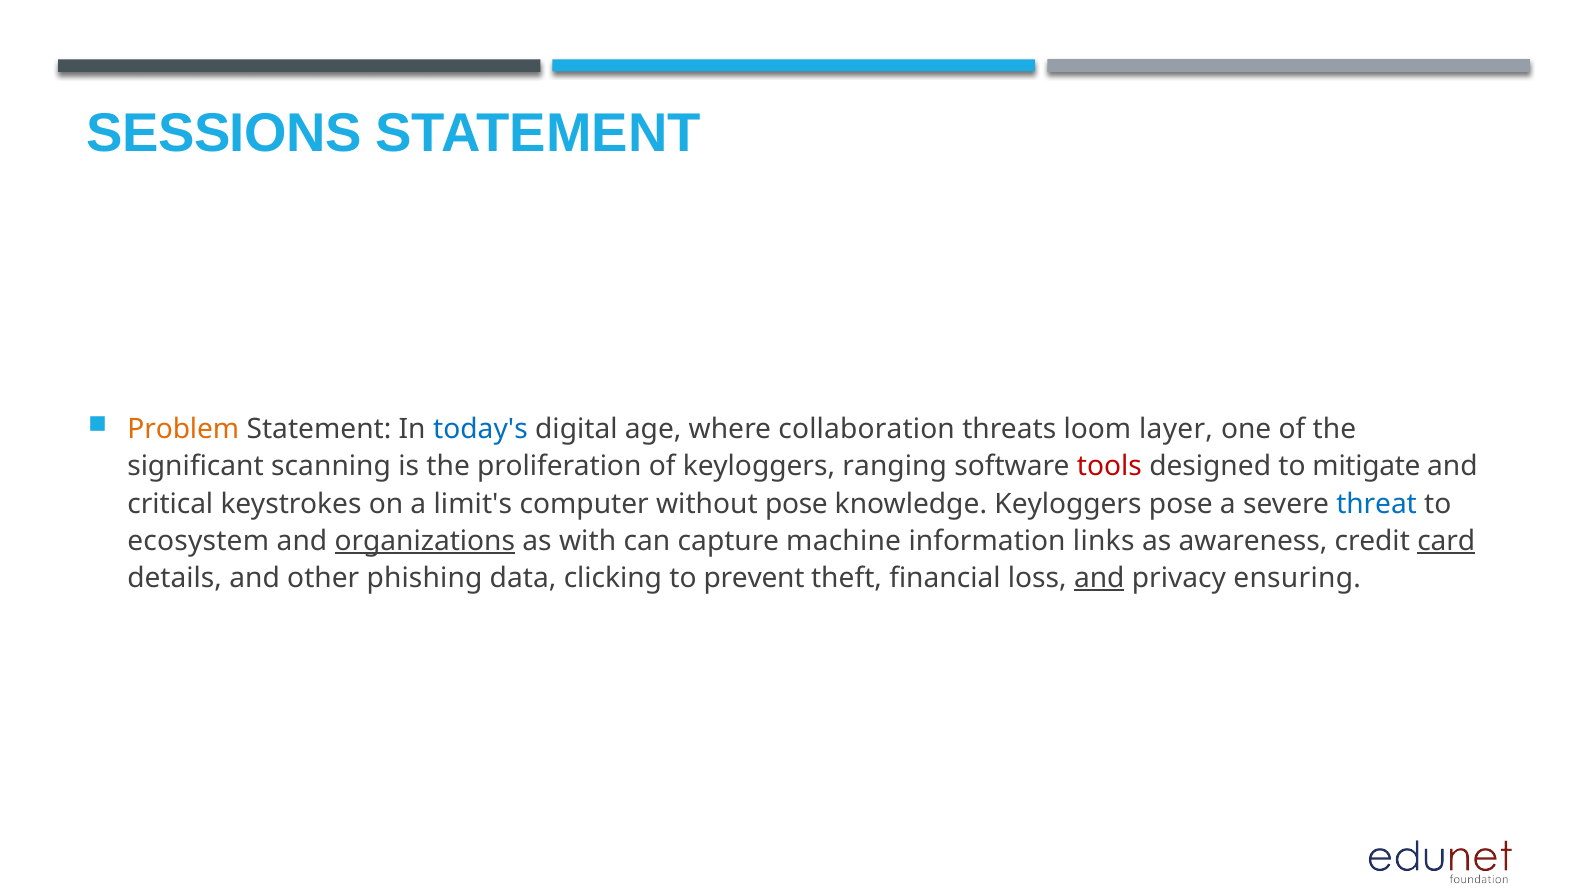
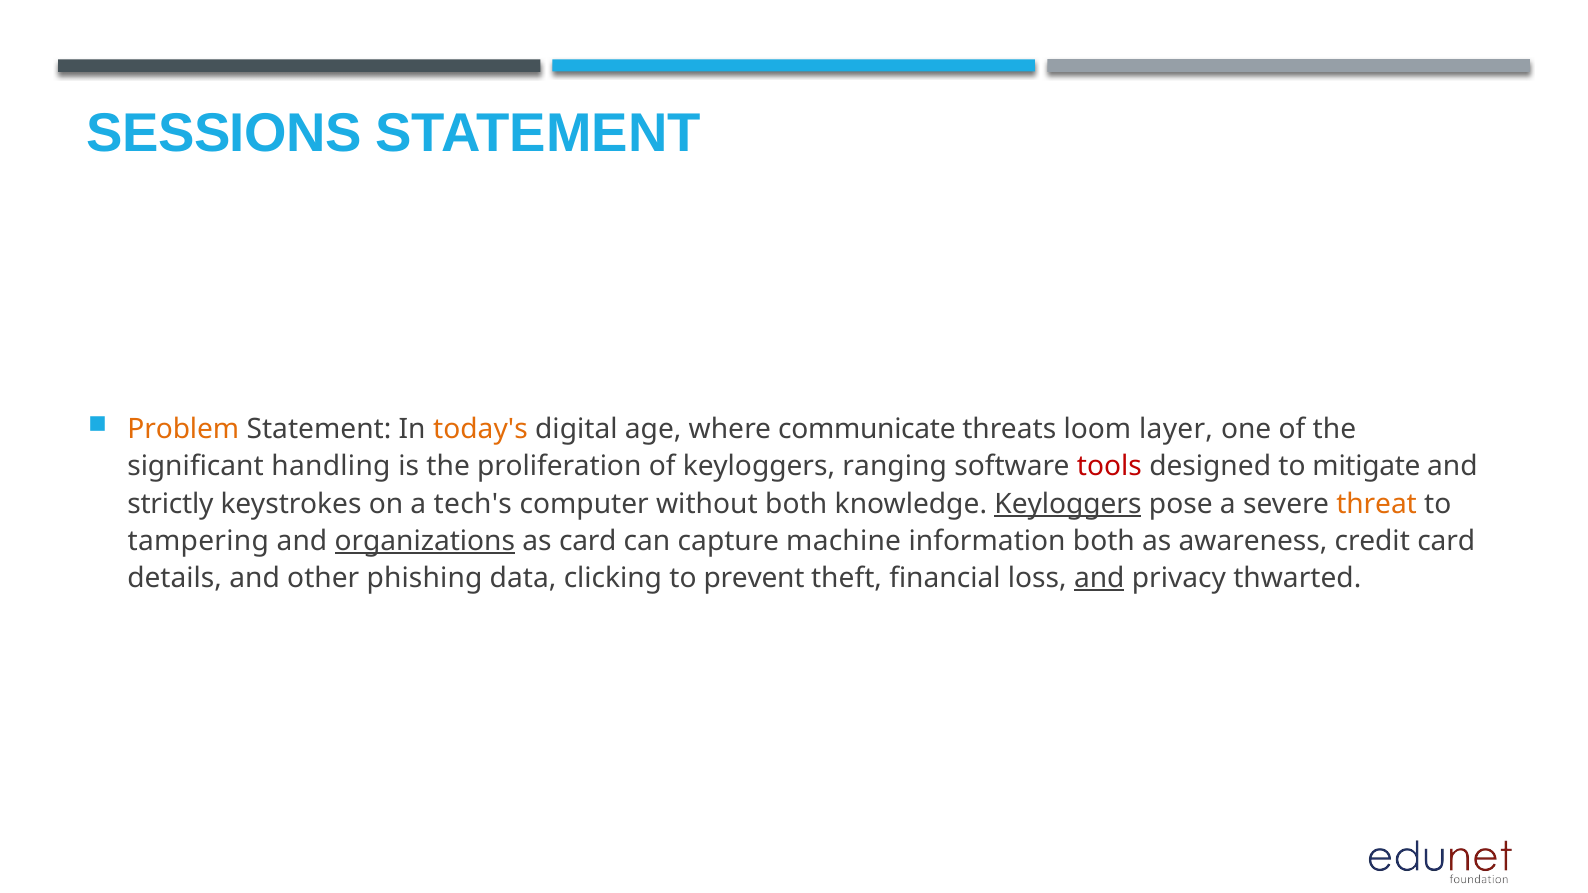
today's colour: blue -> orange (480, 430)
collaboration: collaboration -> communicate (867, 430)
scanning: scanning -> handling (331, 467)
critical: critical -> strictly (170, 504)
limit's: limit's -> tech's (473, 504)
without pose: pose -> both (796, 504)
Keyloggers underline: none -> present (1068, 504)
threat colour: blue -> orange (1377, 504)
ecosystem: ecosystem -> tampering (198, 541)
as with: with -> card (588, 541)
information links: links -> both (1104, 541)
card underline: present -> none (1446, 541)
ensuring: ensuring -> thwarted (1297, 578)
